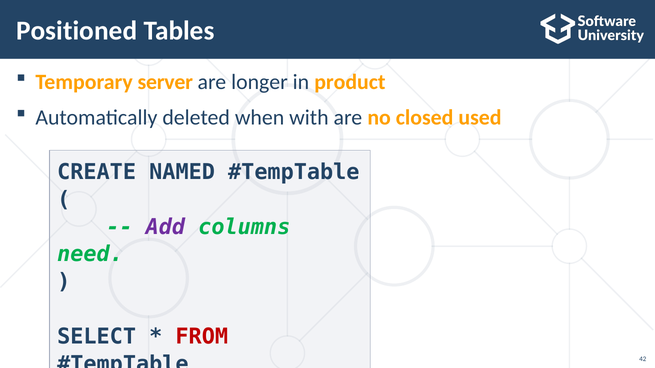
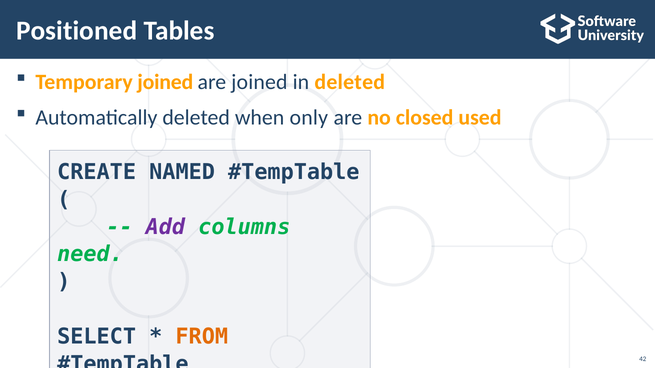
Temporary server: server -> joined (165, 82)
are longer: longer -> joined (259, 82)
in product: product -> deleted (350, 82)
with: with -> only (309, 118)
FROM colour: red -> orange (202, 337)
